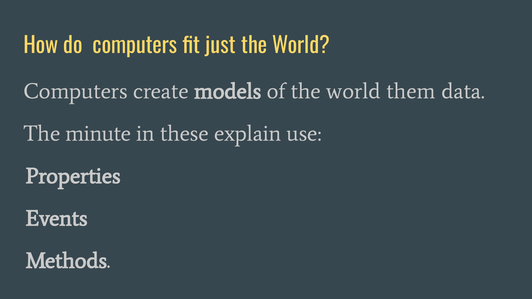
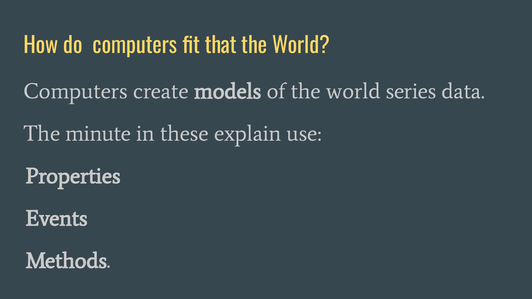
just: just -> that (221, 46)
them: them -> series (411, 91)
